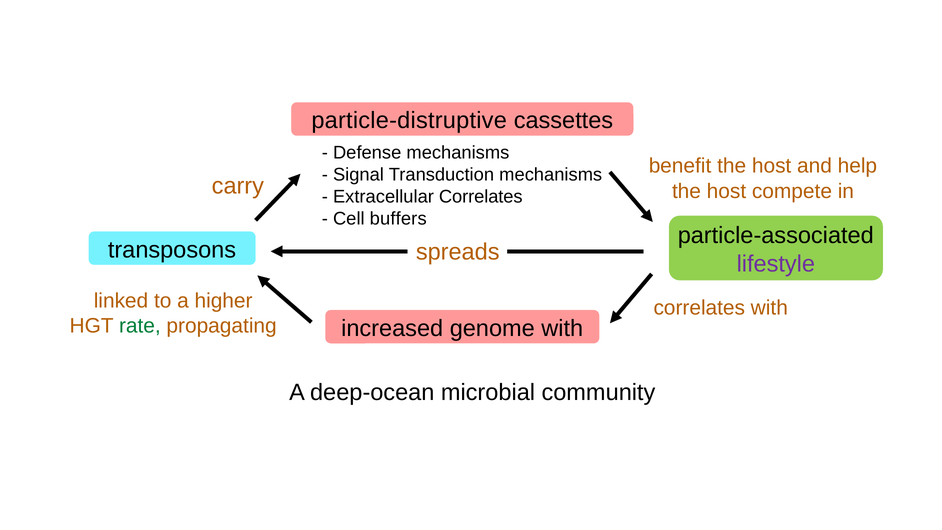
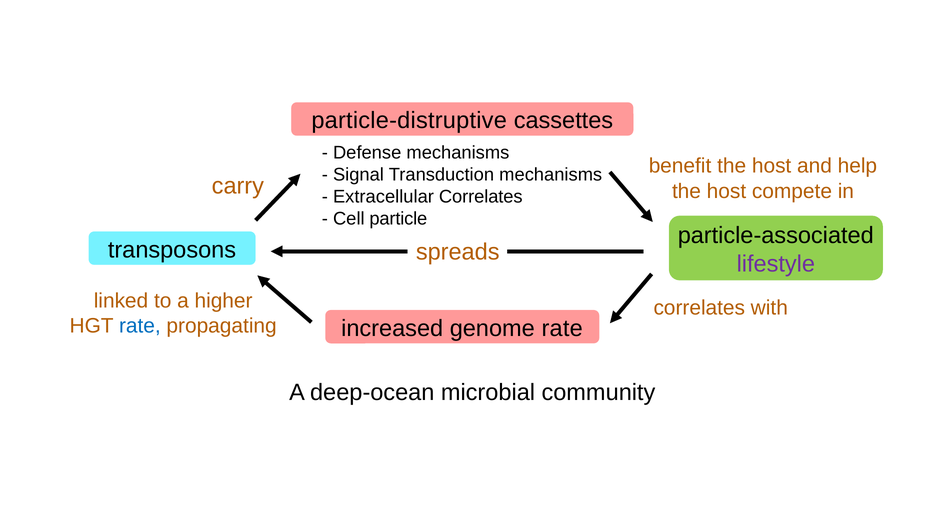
buffers: buffers -> particle (398, 218)
rate colour: green -> blue (140, 326)
genome with: with -> rate (562, 328)
